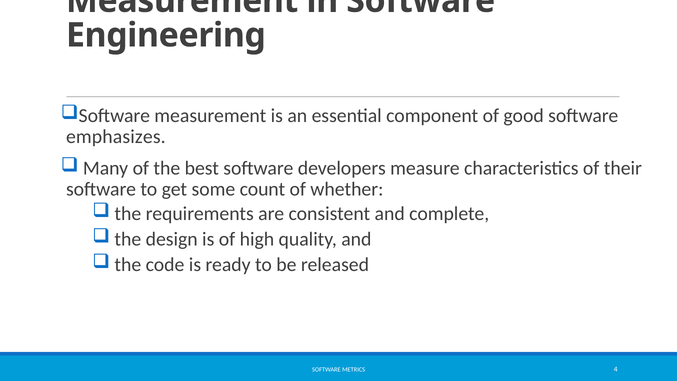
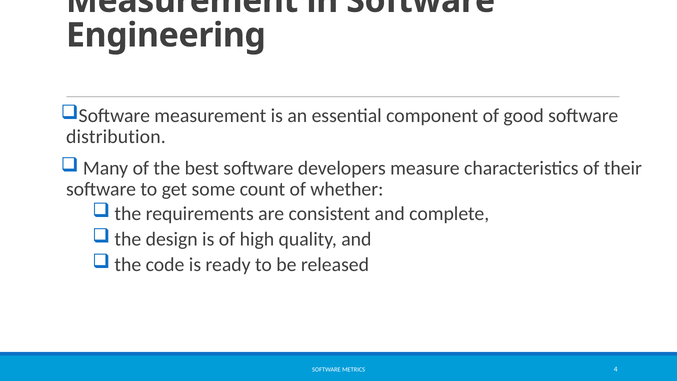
emphasizes: emphasizes -> distribution (116, 137)
